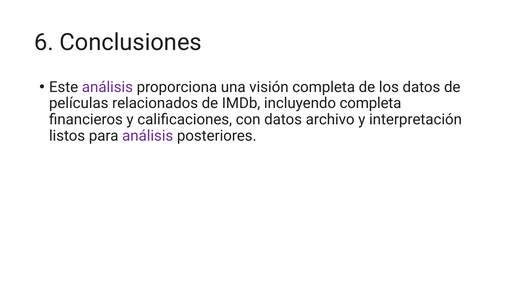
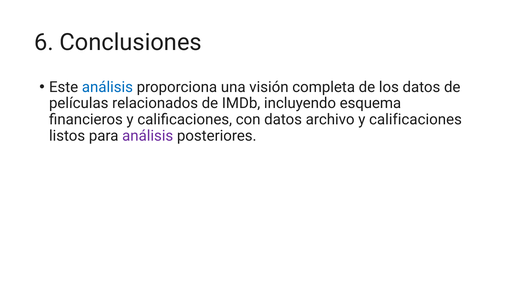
análisis colour: purple -> blue (107, 87)
incluyendo completa: completa -> esquema (370, 103)
interpretación: interpretación -> calificaciones (415, 120)
